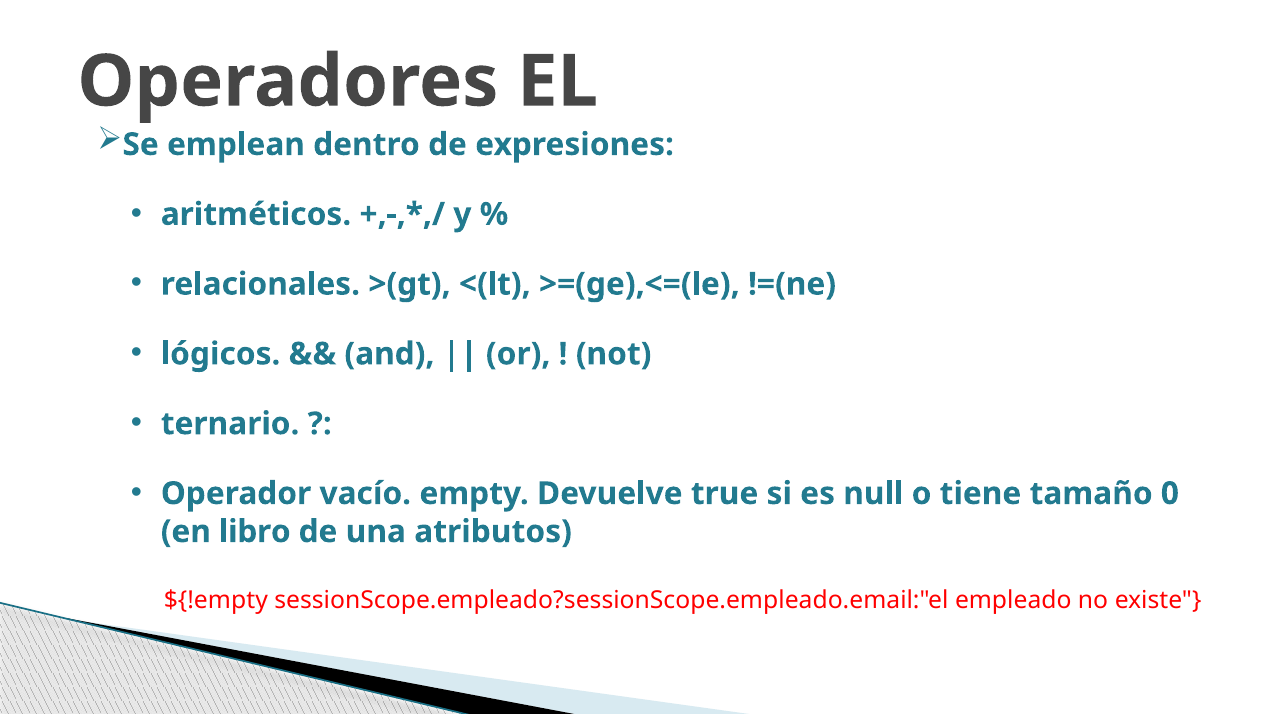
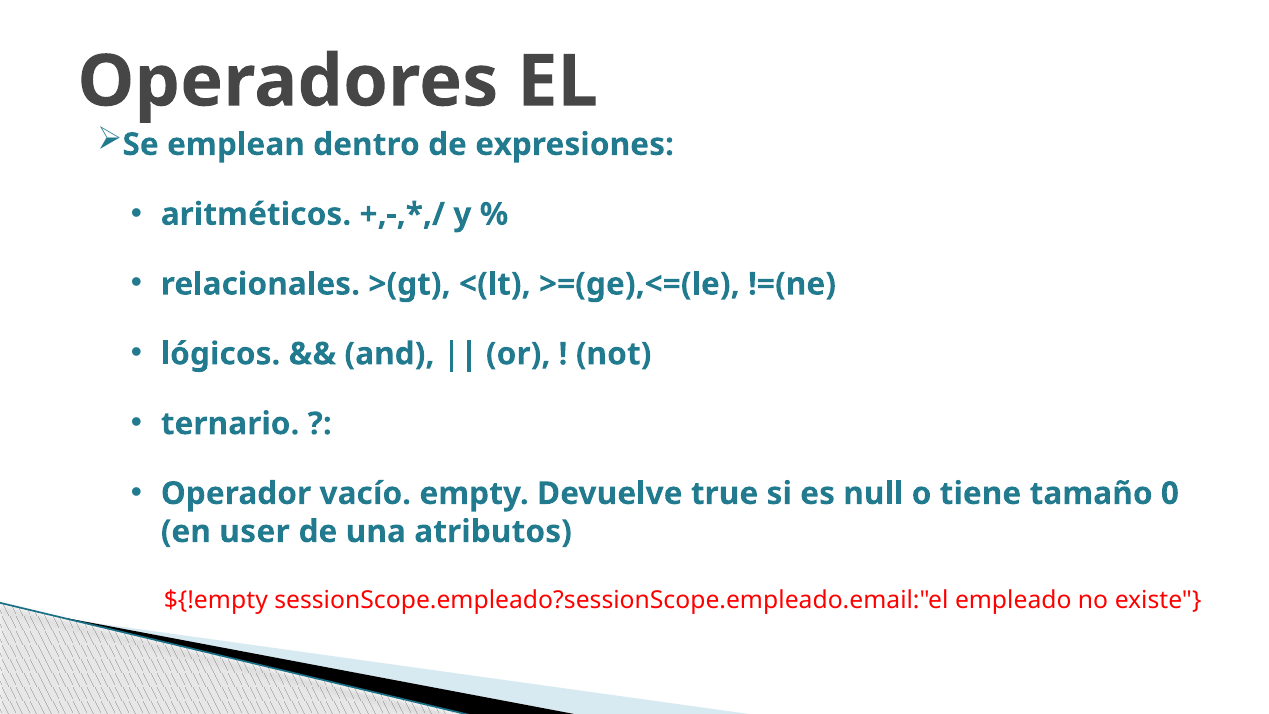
libro: libro -> user (255, 532)
